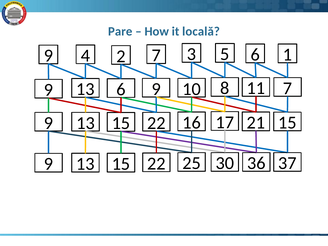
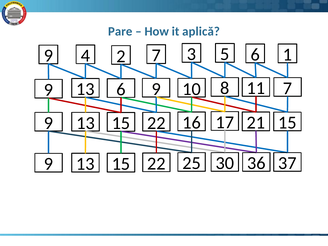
locală: locală -> aplică (201, 31)
